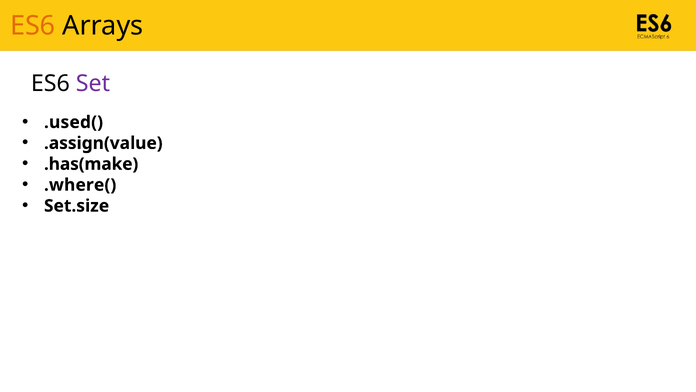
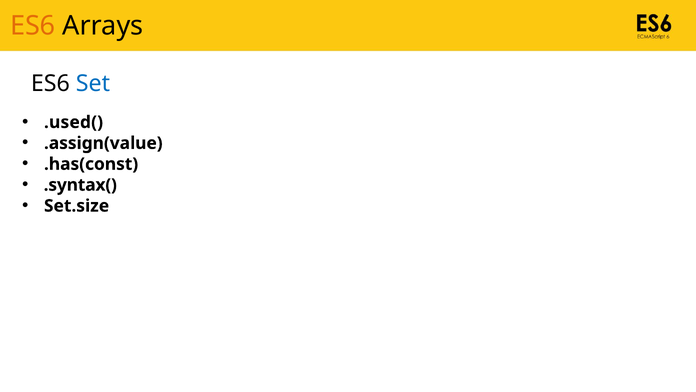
Set colour: purple -> blue (93, 83)
.has(make: .has(make -> .has(const (91, 164)
.where(: .where( -> .syntax( (80, 185)
